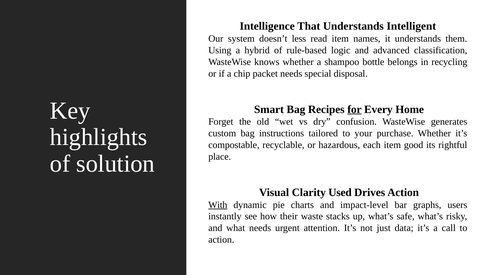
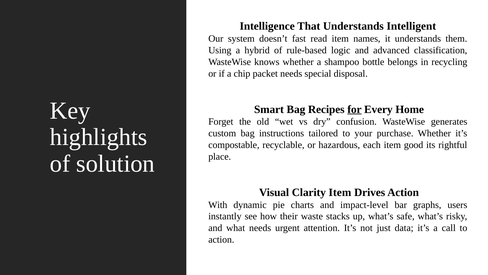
less: less -> fast (299, 39)
Clarity Used: Used -> Item (340, 192)
With underline: present -> none (218, 204)
